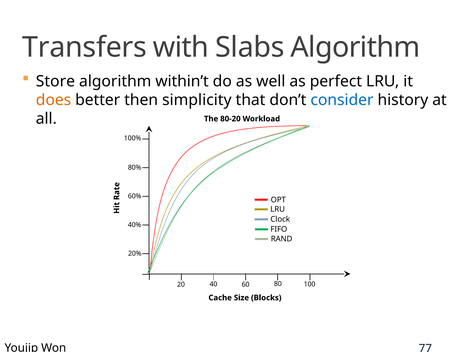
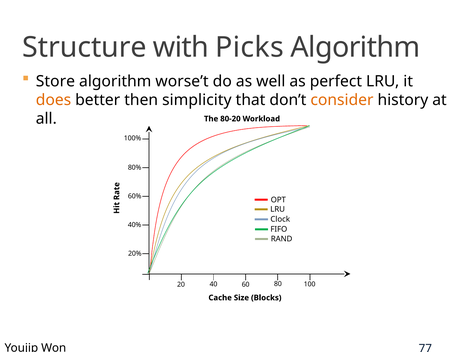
Transfers: Transfers -> Structure (84, 47)
Slabs: Slabs -> Picks (250, 47)
within’t: within’t -> worse’t (182, 81)
consider colour: blue -> orange (342, 100)
